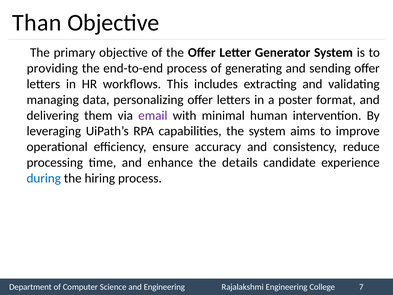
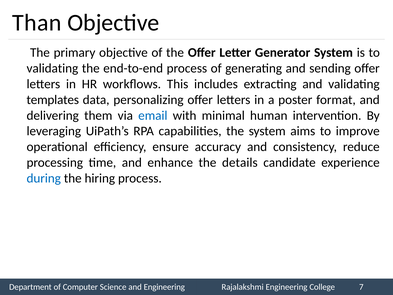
providing: providing -> validating (52, 68)
managing: managing -> templates (53, 100)
email colour: purple -> blue (153, 115)
